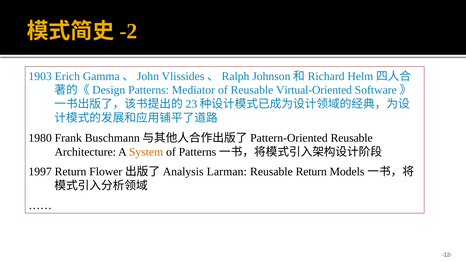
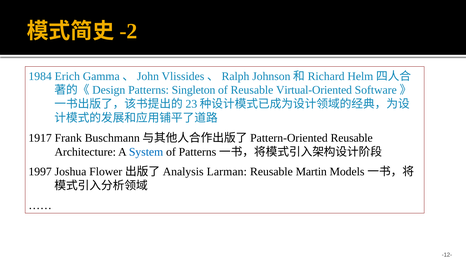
1903: 1903 -> 1984 (40, 76)
Mediator: Mediator -> Singleton (194, 90)
1980: 1980 -> 1917 (40, 138)
System colour: orange -> blue (146, 152)
1997 Return: Return -> Joshua (71, 172)
Reusable Return: Return -> Martin (311, 172)
